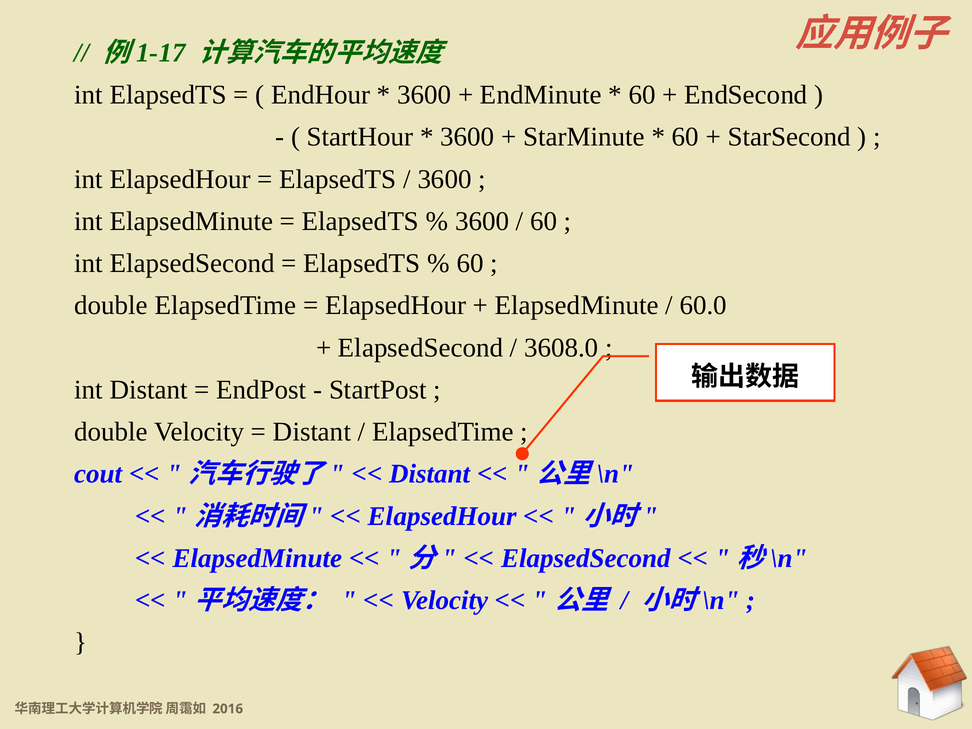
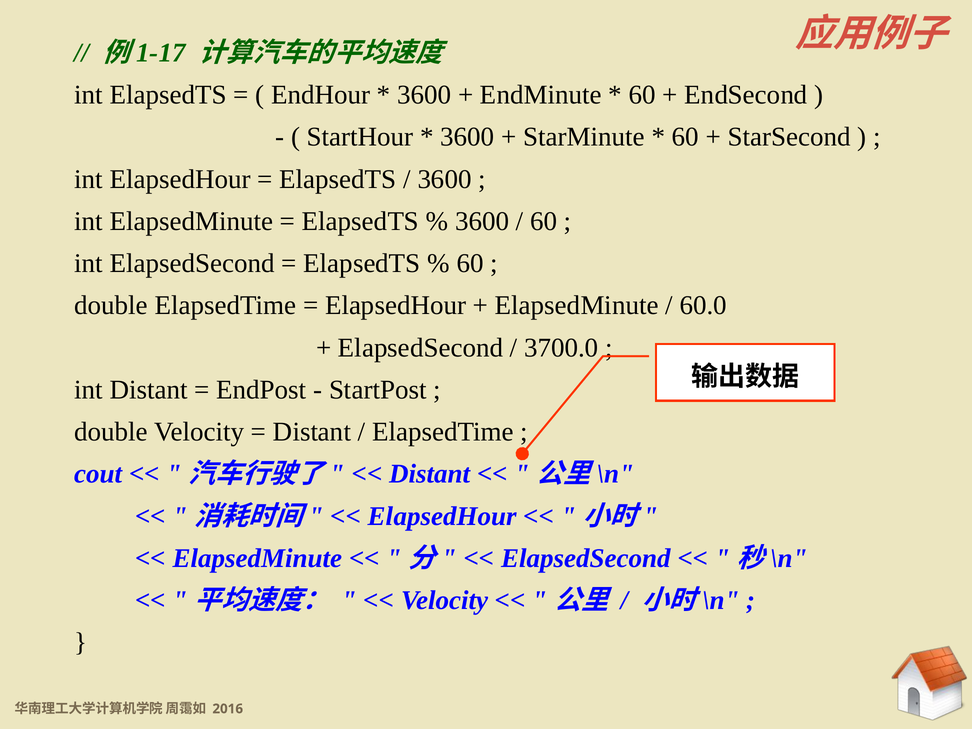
3608.0: 3608.0 -> 3700.0 (561, 348)
